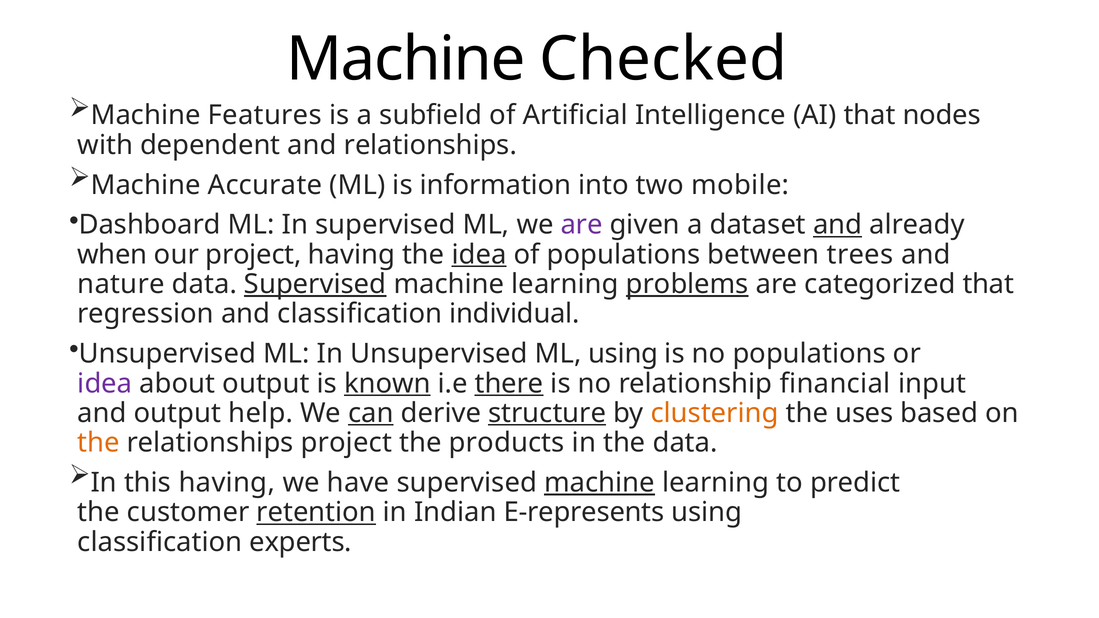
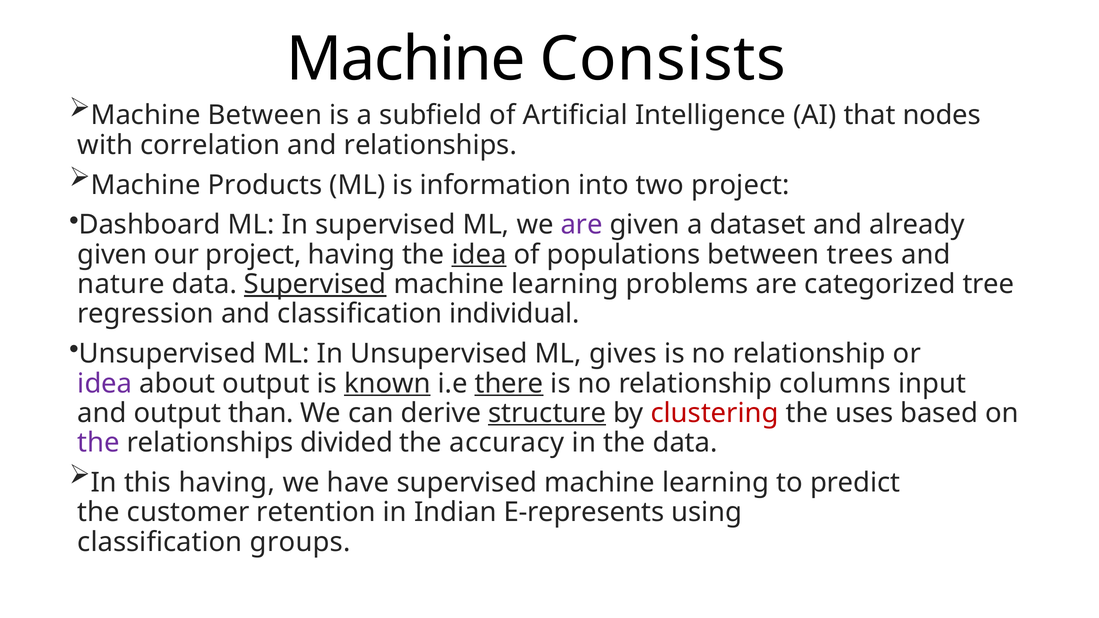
Checked: Checked -> Consists (663, 59)
Machine Features: Features -> Between (265, 115)
dependent: dependent -> correlation (210, 145)
Accurate: Accurate -> Products (265, 185)
two mobile: mobile -> project (740, 185)
and underline: present -> none (838, 225)
when: when -> given (112, 255)
problems underline: present -> none (687, 284)
categorized that: that -> tree (988, 284)
ML using: using -> gives (623, 354)
populations: populations -> relationship (809, 354)
financial: financial -> columns (835, 384)
help: help -> than (261, 413)
can underline: present -> none (371, 413)
clustering colour: orange -> red (715, 413)
the colour: orange -> purple (99, 443)
relationships project: project -> divided (347, 443)
products: products -> accuracy (507, 443)
machine underline: present -> none (600, 483)
retention underline: present -> none (316, 512)
experts: experts -> groups (300, 542)
